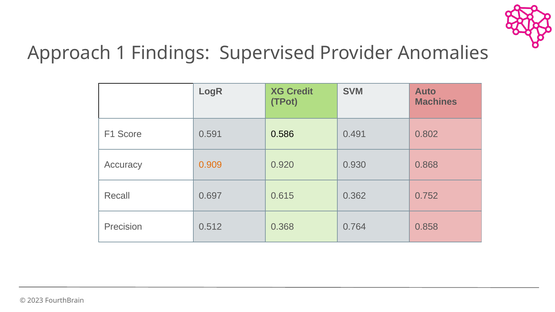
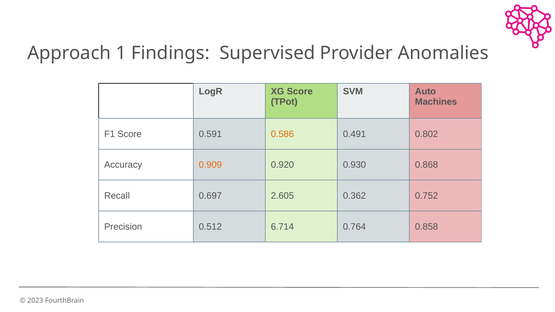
XG Credit: Credit -> Score (300, 91)
0.586 colour: black -> orange (282, 134)
0.615: 0.615 -> 2.605 (282, 196)
0.368: 0.368 -> 6.714 (282, 227)
